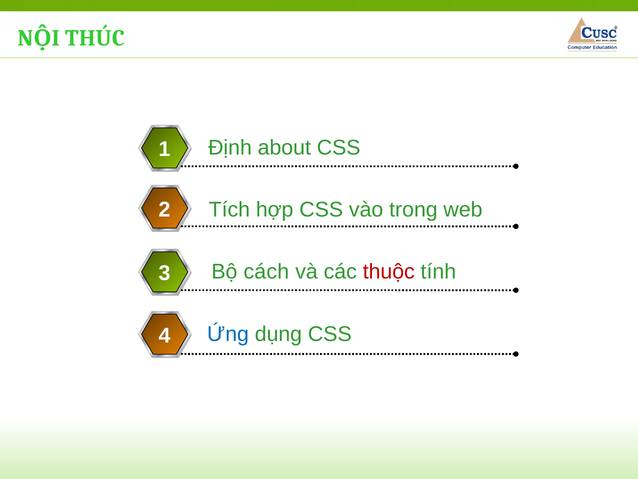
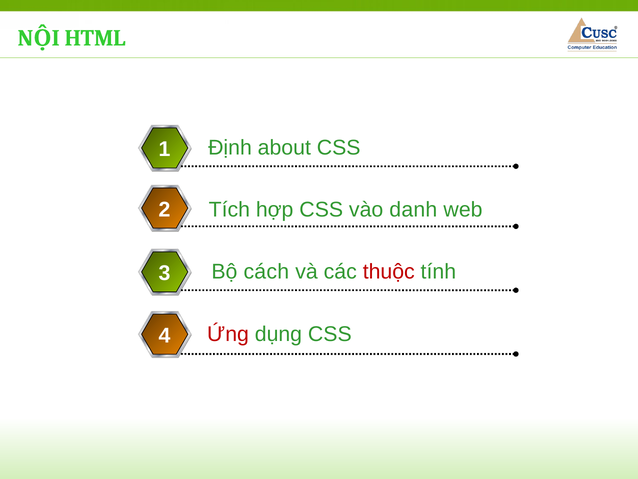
THÚC: THÚC -> HTML (95, 38)
trong: trong -> danh (413, 209)
Ứng colour: blue -> red (228, 334)
